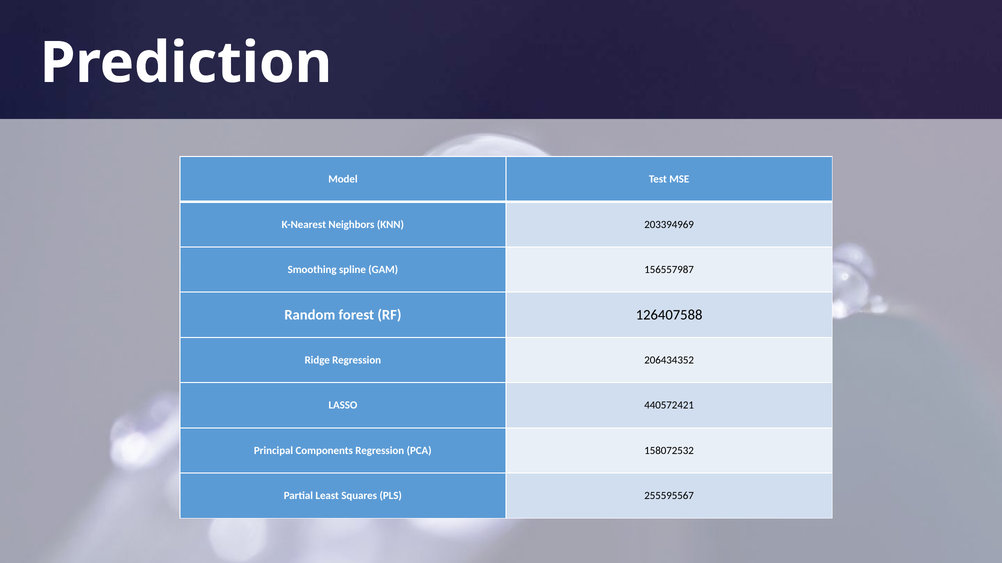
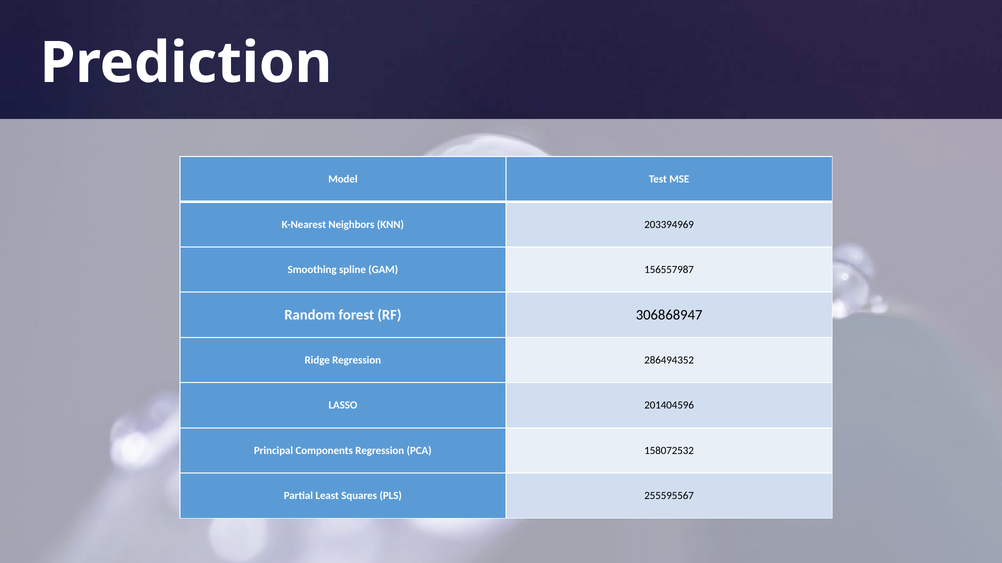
126407588: 126407588 -> 306868947 (669, 315)
206434352: 206434352 -> 286494352 (669, 361)
440572421: 440572421 -> 201404596 (669, 406)
